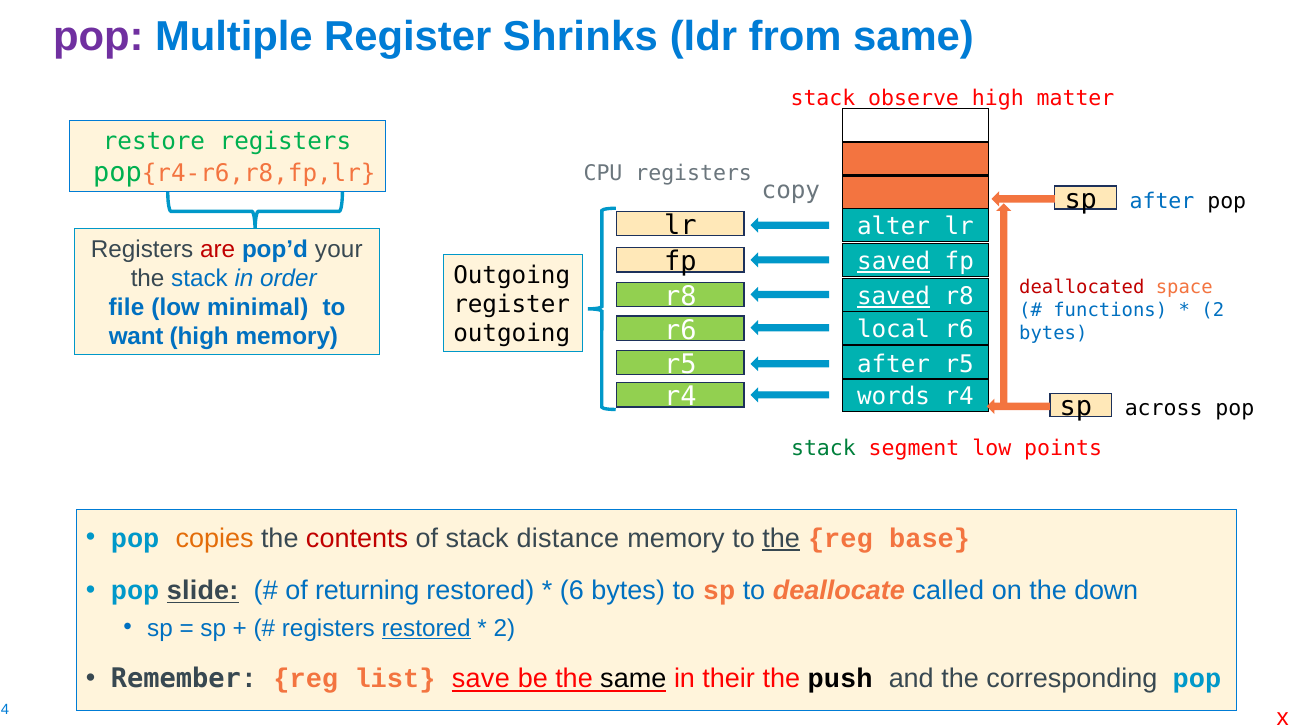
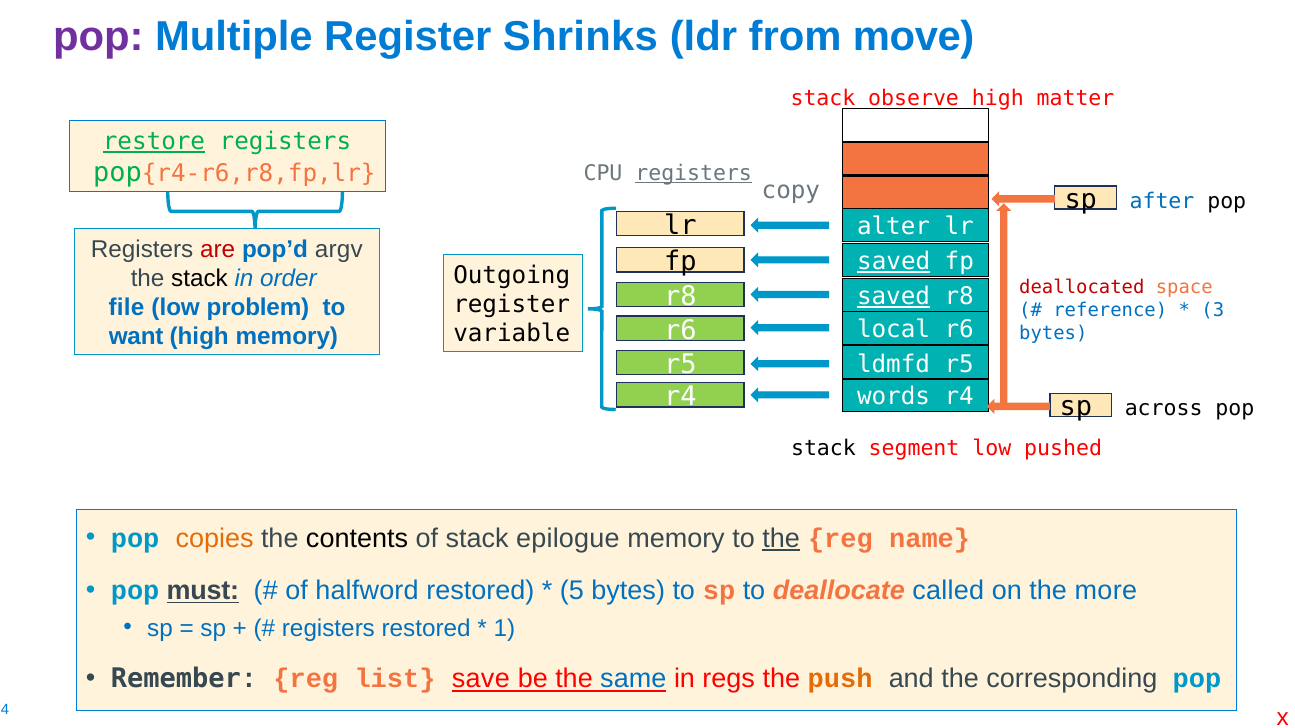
from same: same -> move (914, 36)
restore underline: none -> present (154, 142)
registers underline: none -> present (694, 174)
your: your -> argv (339, 249)
stack colour: blue -> black (199, 278)
minimal: minimal -> problem (258, 307)
functions: functions -> reference (1110, 310)
2: 2 -> 3 (1213, 310)
outgoing: outgoing -> variable (512, 334)
after: after -> ldmfd (894, 364)
stack colour: green -> black (823, 449)
points: points -> pushed (1063, 449)
contents colour: red -> black (357, 539)
distance: distance -> epilogue (568, 539)
base: base -> name (930, 539)
slide: slide -> must (203, 591)
returning: returning -> halfword (367, 591)
6: 6 -> 5 (572, 591)
down: down -> more (1106, 591)
restored underline: present -> none (426, 628)
2: 2 -> 1 (504, 628)
same colour: black -> blue (633, 679)
their: their -> regs (729, 679)
push colour: black -> orange (840, 679)
